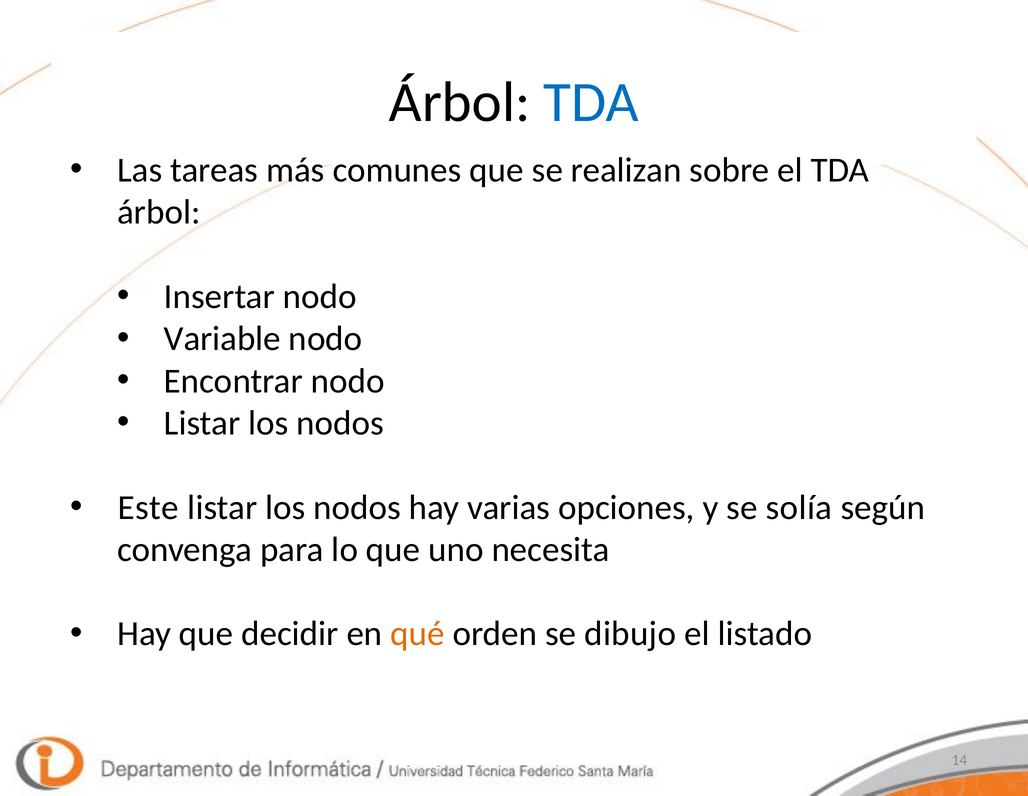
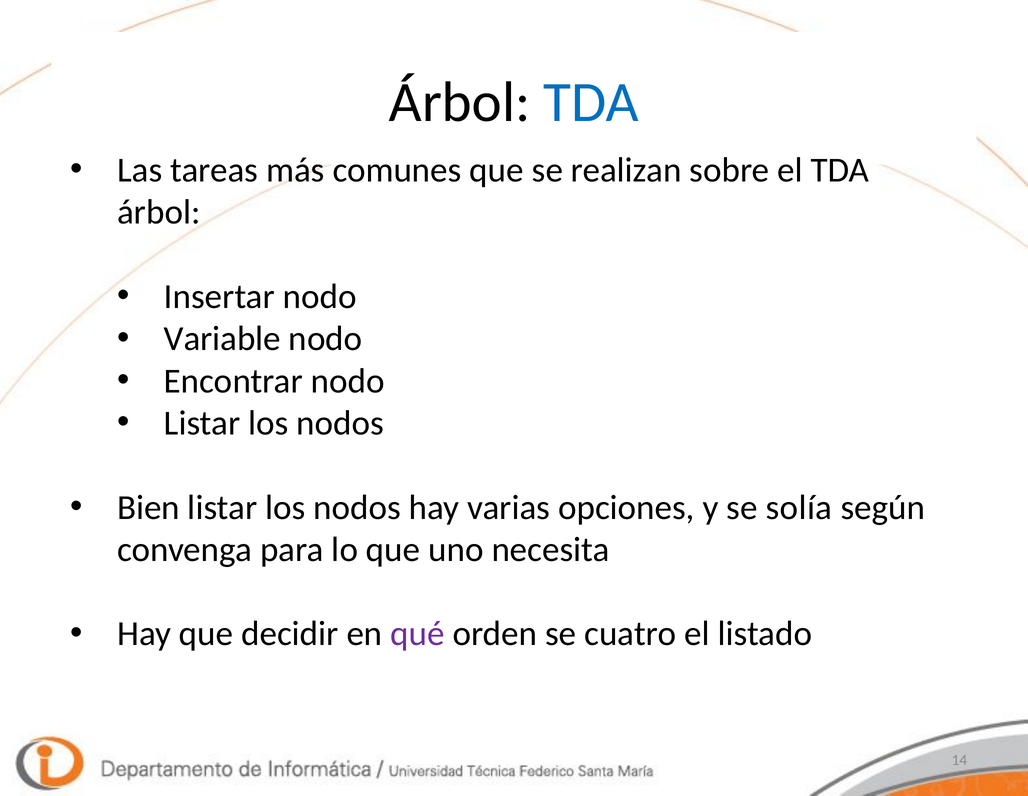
Este: Este -> Bien (148, 507)
qué colour: orange -> purple (418, 634)
dibujo: dibujo -> cuatro (630, 634)
